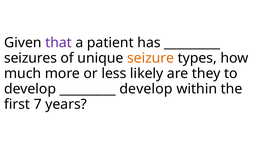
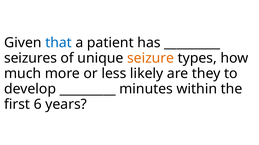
that colour: purple -> blue (59, 43)
develop: develop -> minutes (146, 89)
7: 7 -> 6 (38, 105)
